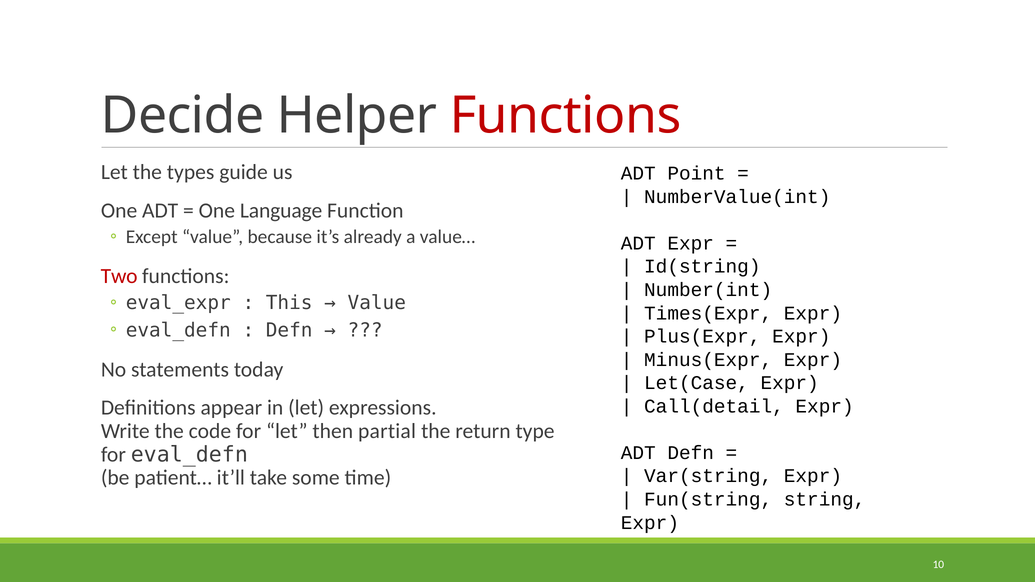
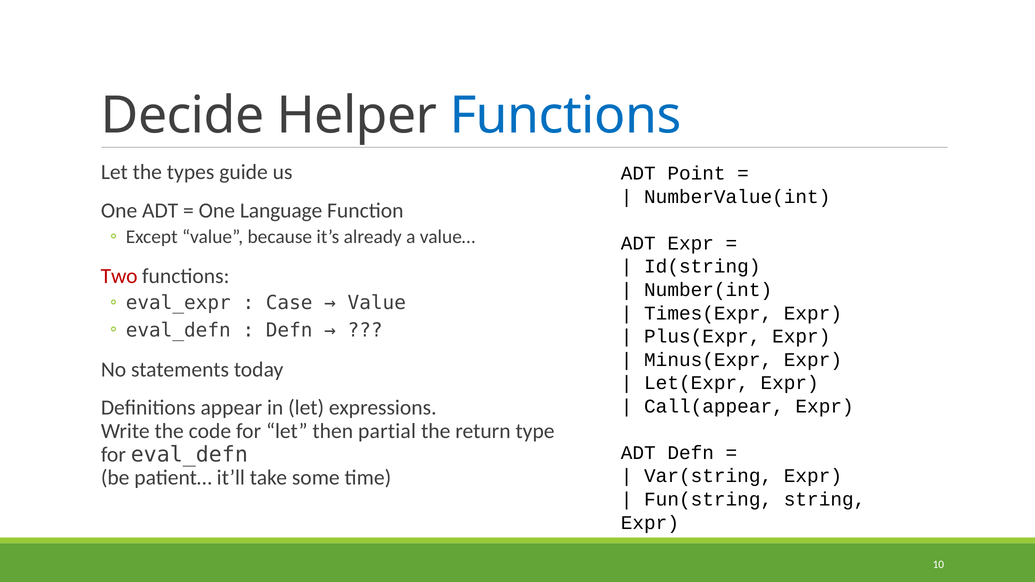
Functions colour: red -> blue (565, 116)
This: This -> Case (289, 303)
Let(Case: Let(Case -> Let(Expr (696, 383)
Call(detail: Call(detail -> Call(appear (714, 406)
